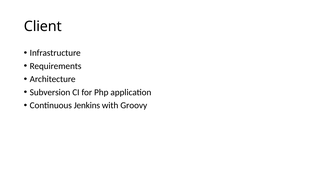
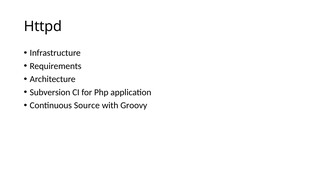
Client: Client -> Httpd (43, 26)
Jenkins: Jenkins -> Source (87, 105)
